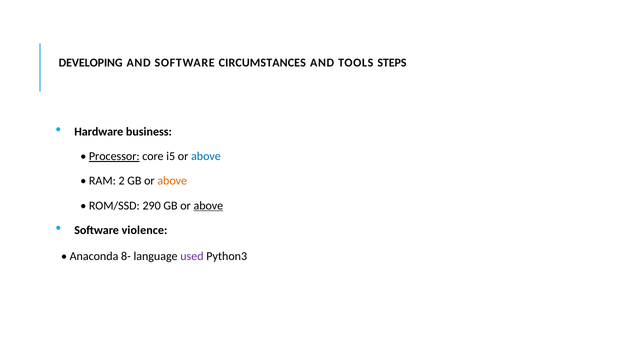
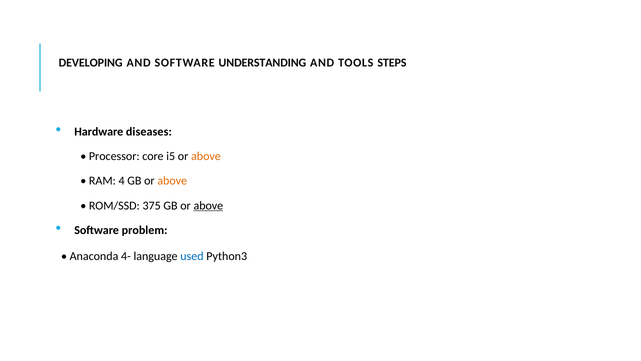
CIRCUMSTANCES: CIRCUMSTANCES -> UNDERSTANDING (262, 62)
business: business -> diseases (149, 131)
Processor underline: present -> none (114, 156)
above colour: blue -> orange (206, 156)
2: 2 -> 4 (122, 181)
290: 290 -> 375 (152, 205)
violence: violence -> problem (145, 230)
8-: 8- -> 4- (126, 256)
used colour: purple -> blue (192, 256)
